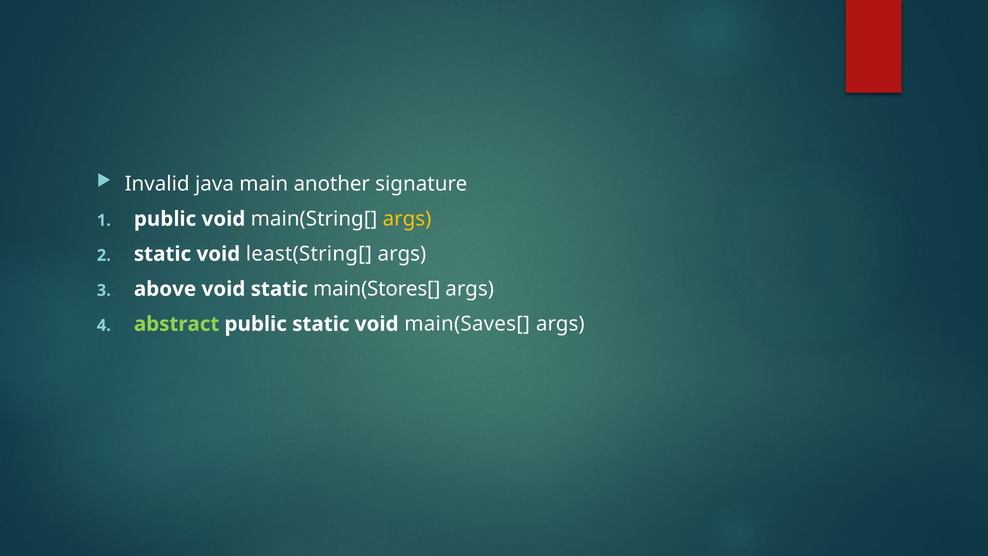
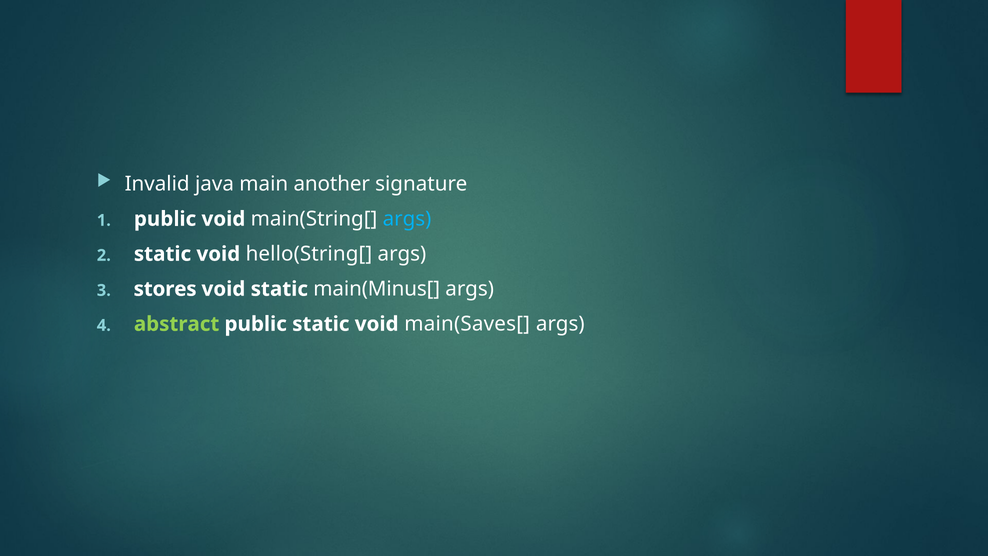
args colour: yellow -> light blue (407, 219)
least(String[: least(String[ -> hello(String[ (309, 254)
above: above -> stores (165, 289)
main(Stores[: main(Stores[ -> main(Minus[ (377, 289)
